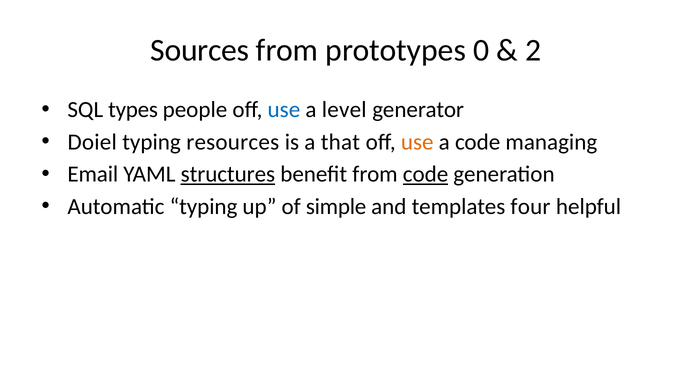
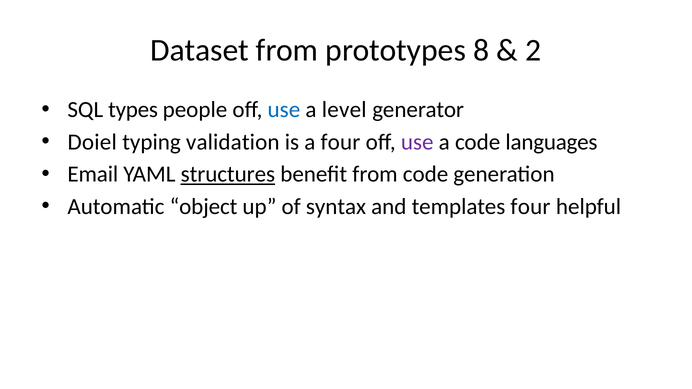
Sources: Sources -> Dataset (200, 50)
0: 0 -> 8 (481, 50)
resources: resources -> validation (233, 142)
a that: that -> four (340, 142)
use colour: orange -> purple (417, 142)
managing: managing -> languages (551, 142)
code underline: present -> none (426, 174)
Automatic typing: typing -> object (204, 207)
simple: simple -> syntax (336, 207)
